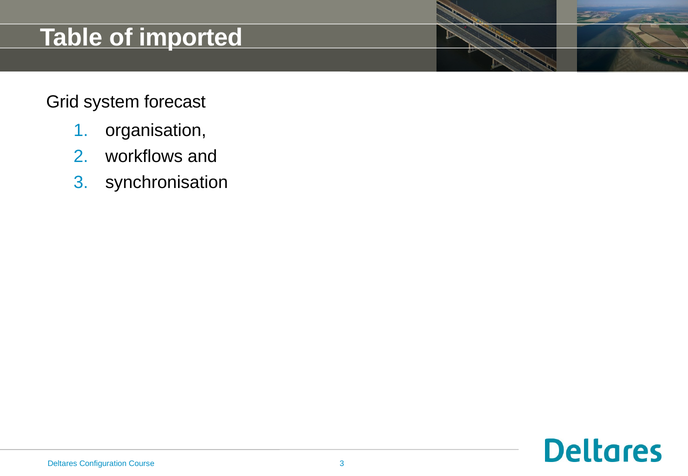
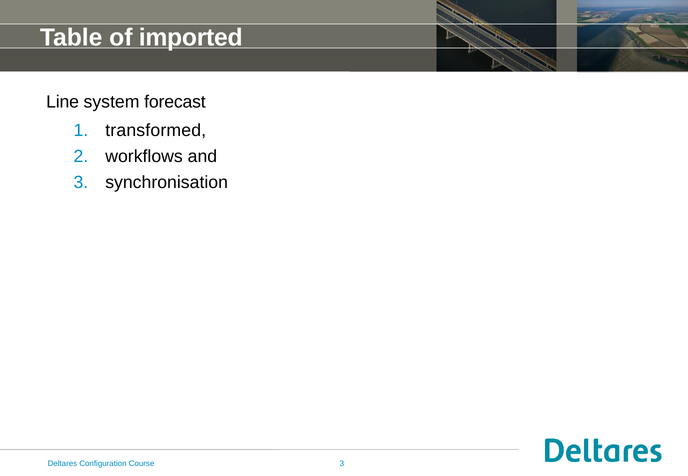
Grid: Grid -> Line (63, 102)
organisation: organisation -> transformed (156, 130)
